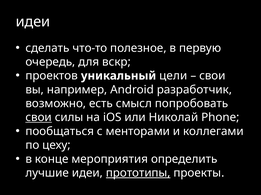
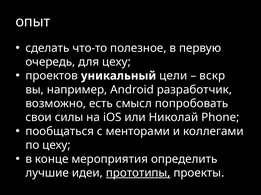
идеи: идеи -> опыт (33, 22)
для вскр: вскр -> цеху (116, 62)
свои: свои -> вскр (212, 76)
свои underline: present -> none (39, 118)
